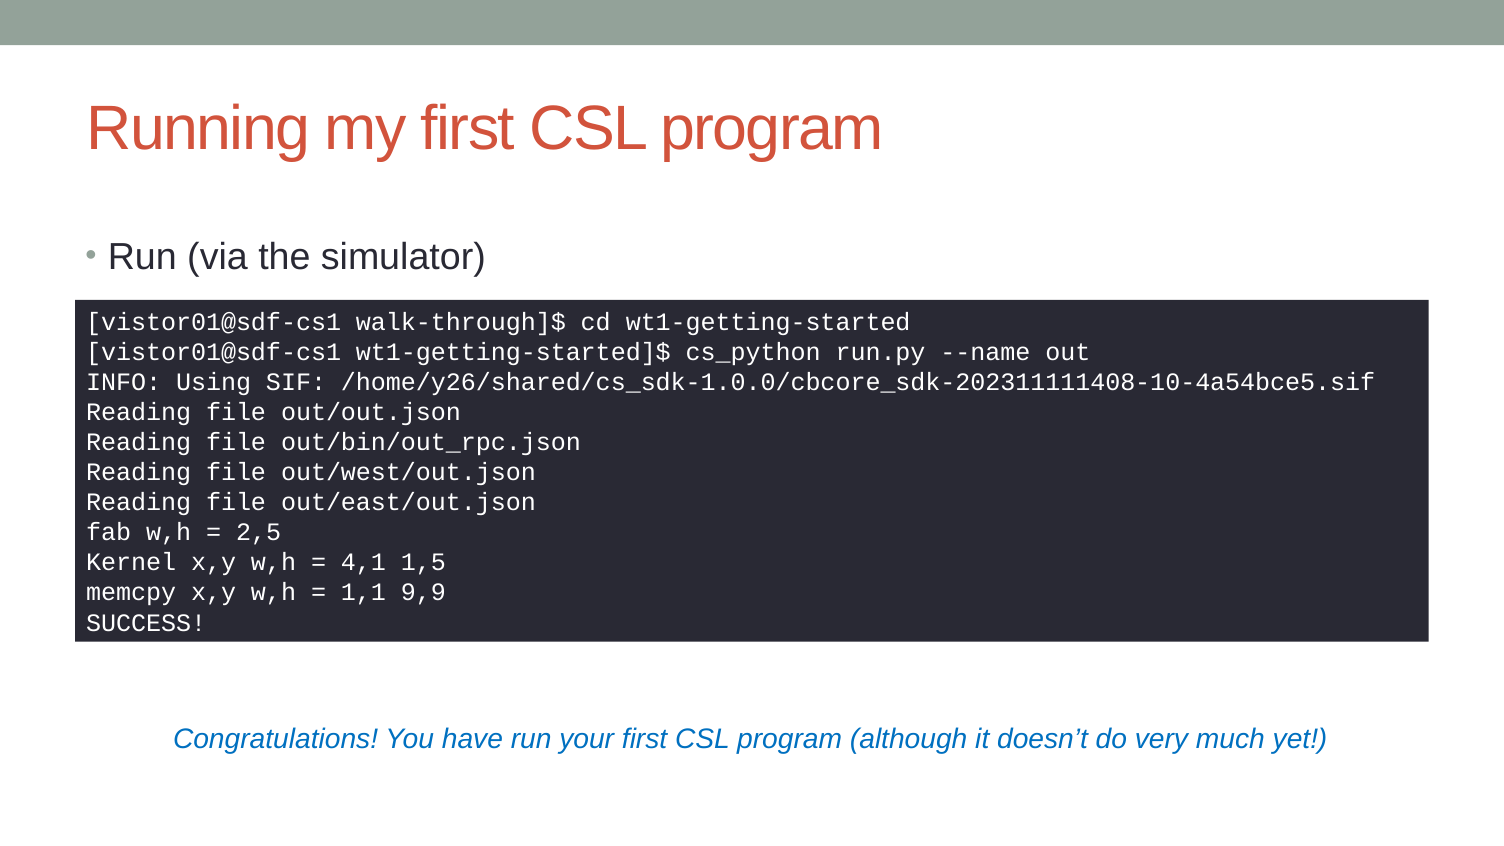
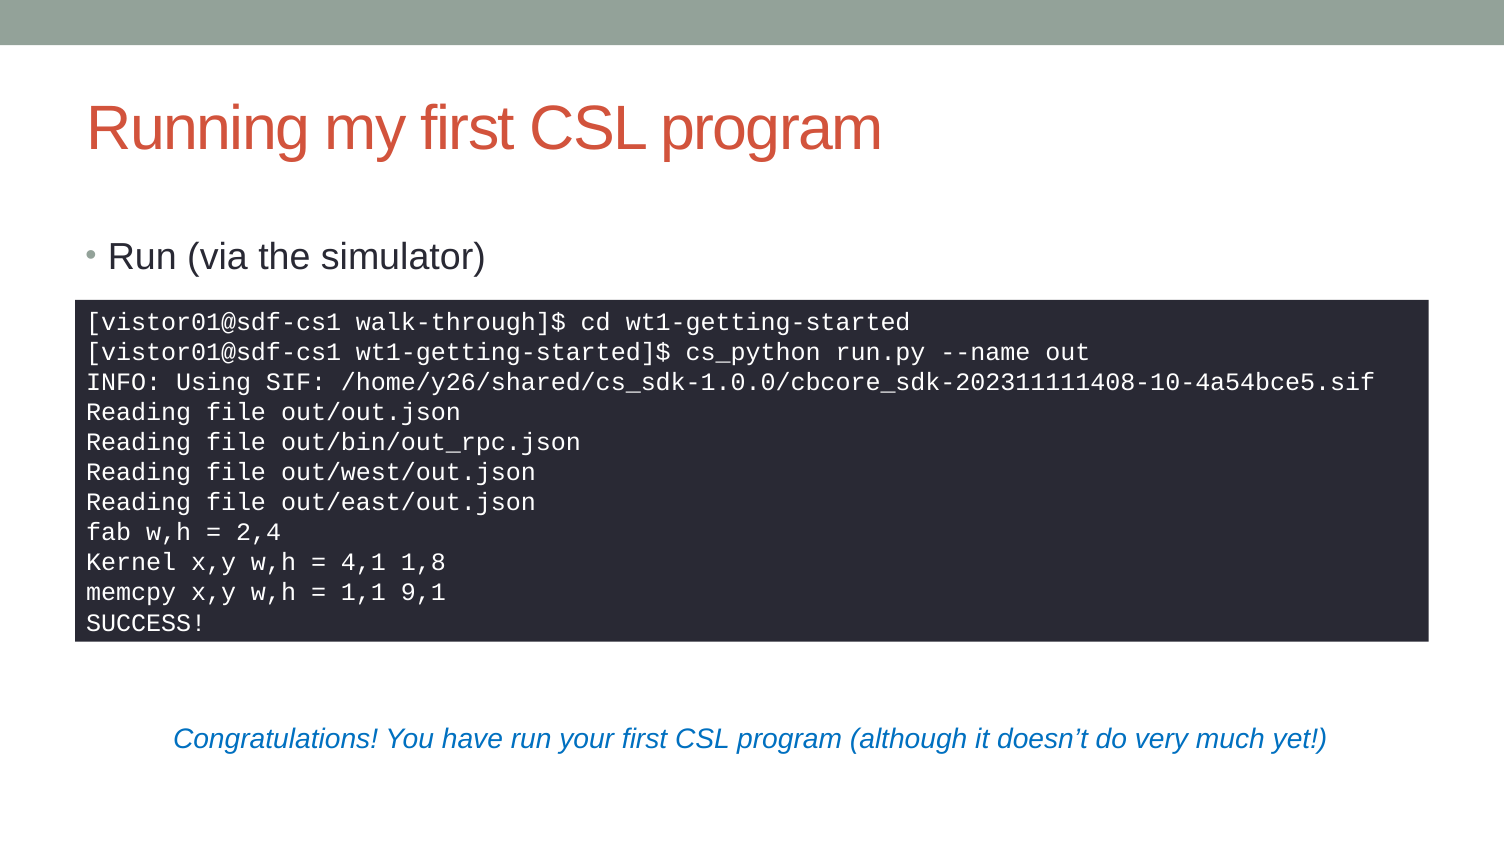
2,5: 2,5 -> 2,4 (259, 533)
1,5: 1,5 -> 1,8 (423, 563)
9,9: 9,9 -> 9,1 (423, 593)
